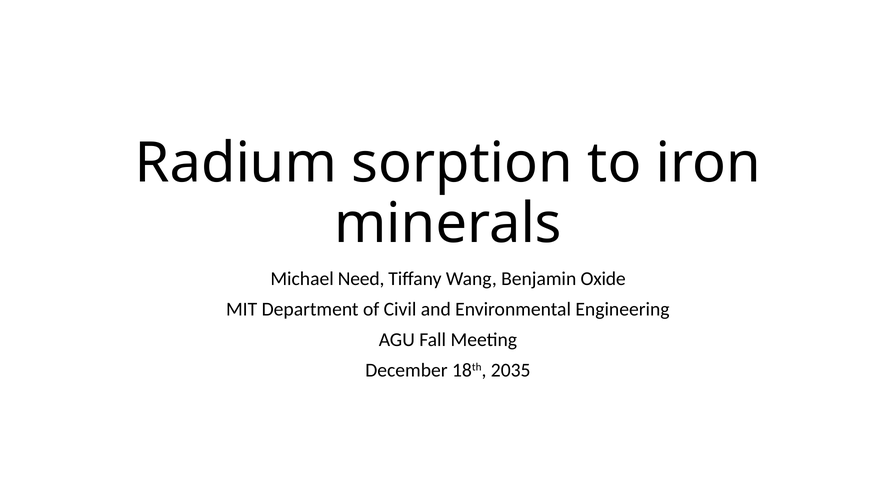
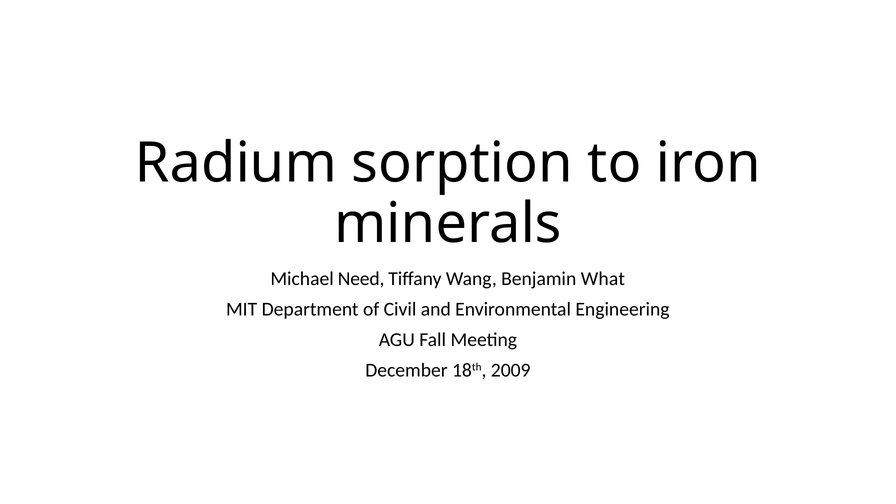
Oxide: Oxide -> What (603, 279)
2035: 2035 -> 2009 (511, 370)
